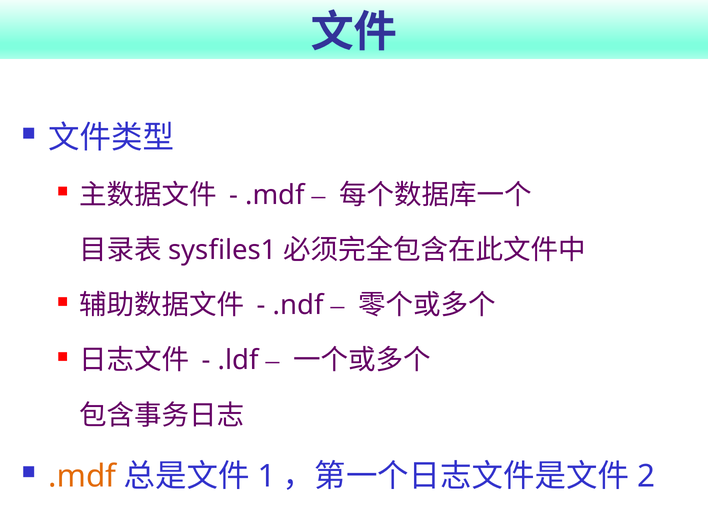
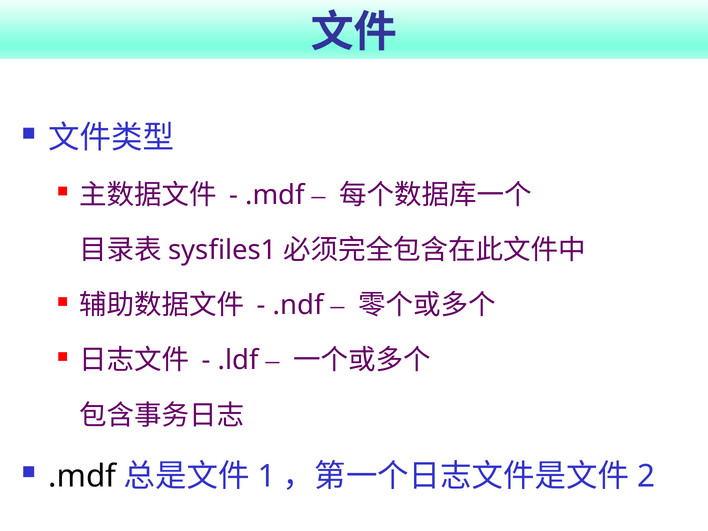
.mdf colour: orange -> black (82, 476)
